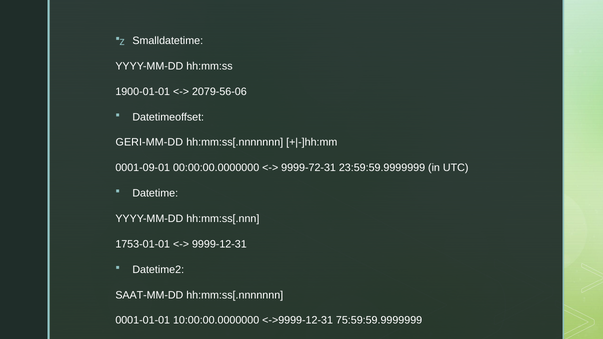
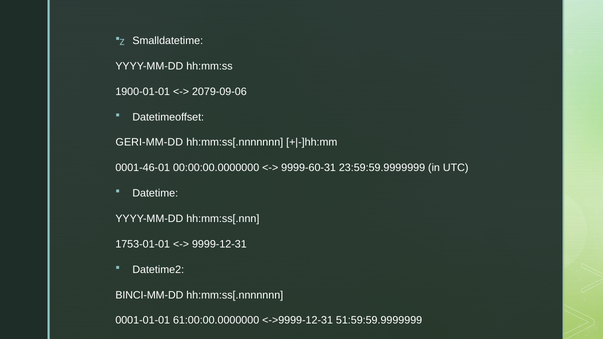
2079-56-06: 2079-56-06 -> 2079-09-06 (219, 92)
0001-09-01: 0001-09-01 -> 0001-46-01 (143, 168)
9999-72-31: 9999-72-31 -> 9999-60-31 (309, 168)
SAAT-MM-DD: SAAT-MM-DD -> BINCI-MM-DD (149, 295)
10:00:00.0000000: 10:00:00.0000000 -> 61:00:00.0000000 (216, 321)
75:59:59.9999999: 75:59:59.9999999 -> 51:59:59.9999999 (379, 321)
